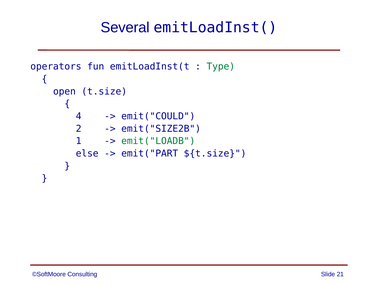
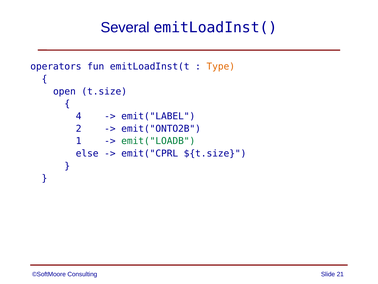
Type colour: green -> orange (221, 66)
emit("COULD: emit("COULD -> emit("LABEL (158, 116)
emit("SIZE2B: emit("SIZE2B -> emit("ONTO2B (161, 128)
emit("PART: emit("PART -> emit("CPRL (150, 153)
